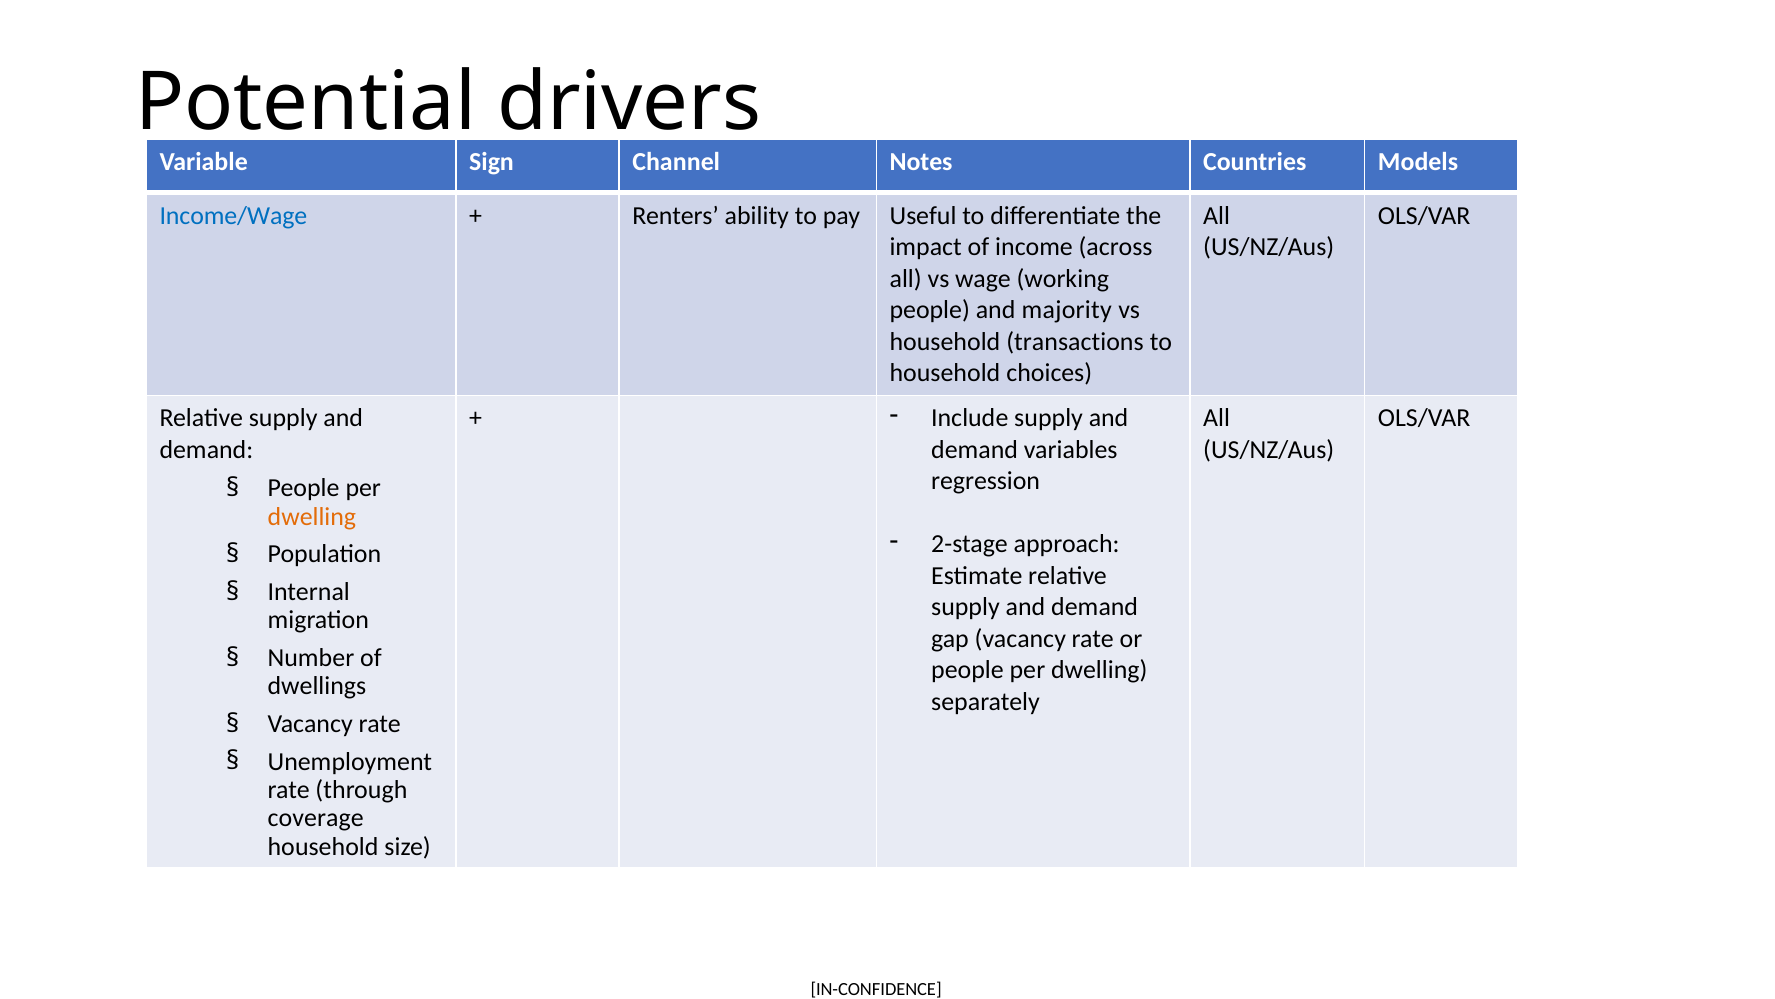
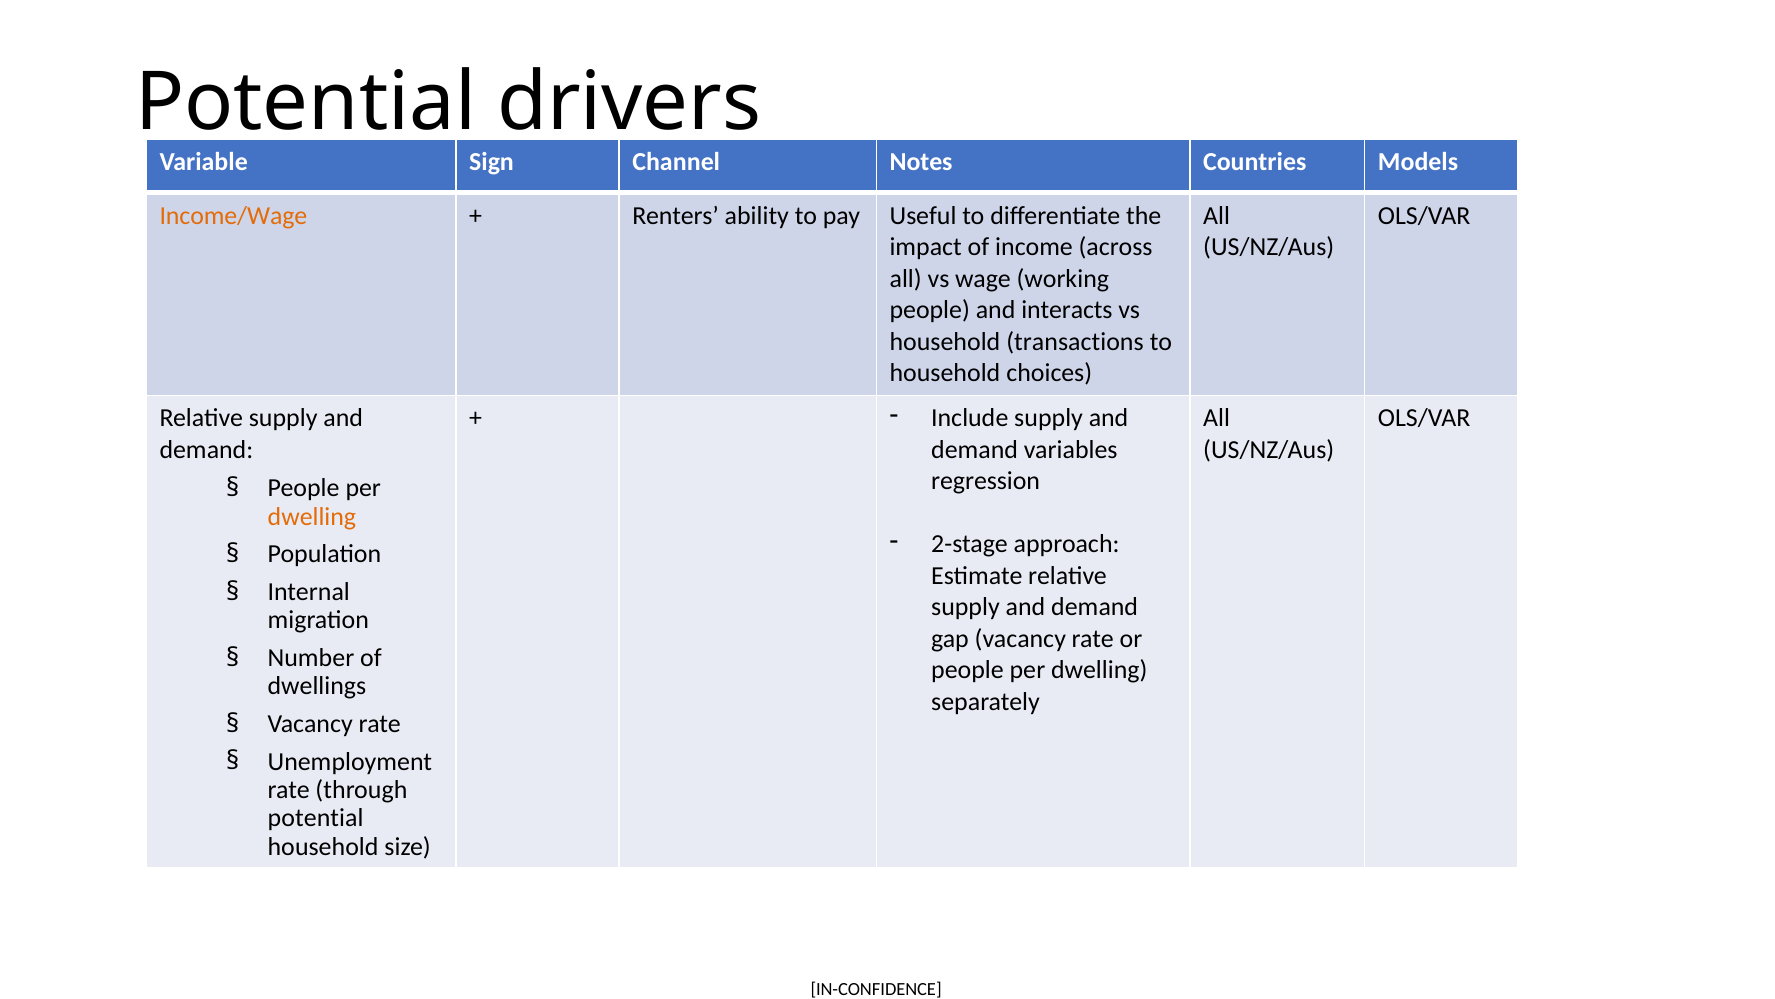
Income/Wage colour: blue -> orange (233, 215)
majority: majority -> interacts (1067, 310)
coverage: coverage -> potential (316, 818)
